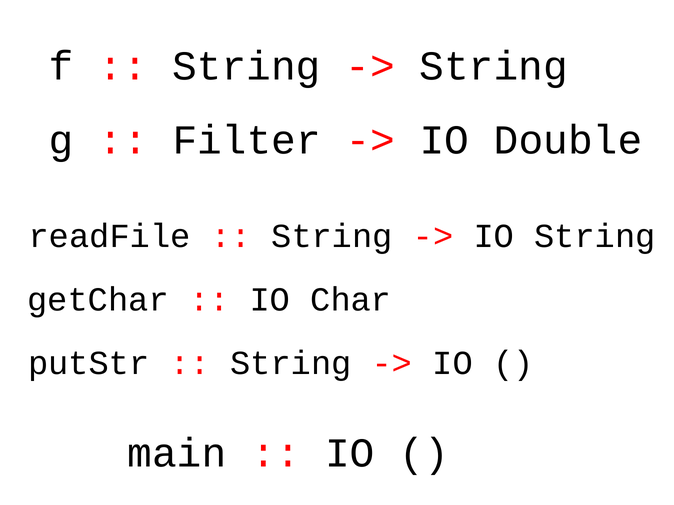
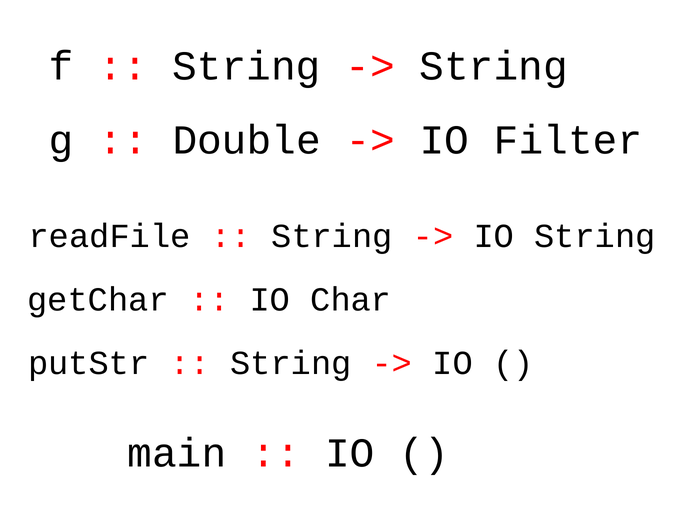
Filter: Filter -> Double (247, 140)
Double: Double -> Filter (568, 140)
